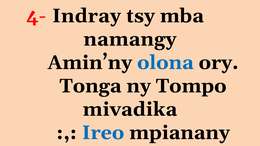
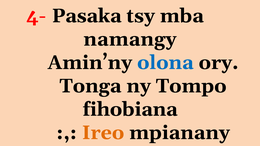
Indray: Indray -> Pasaka (87, 16)
mivadika: mivadika -> fihobiana (130, 109)
Ireo colour: blue -> orange (103, 133)
